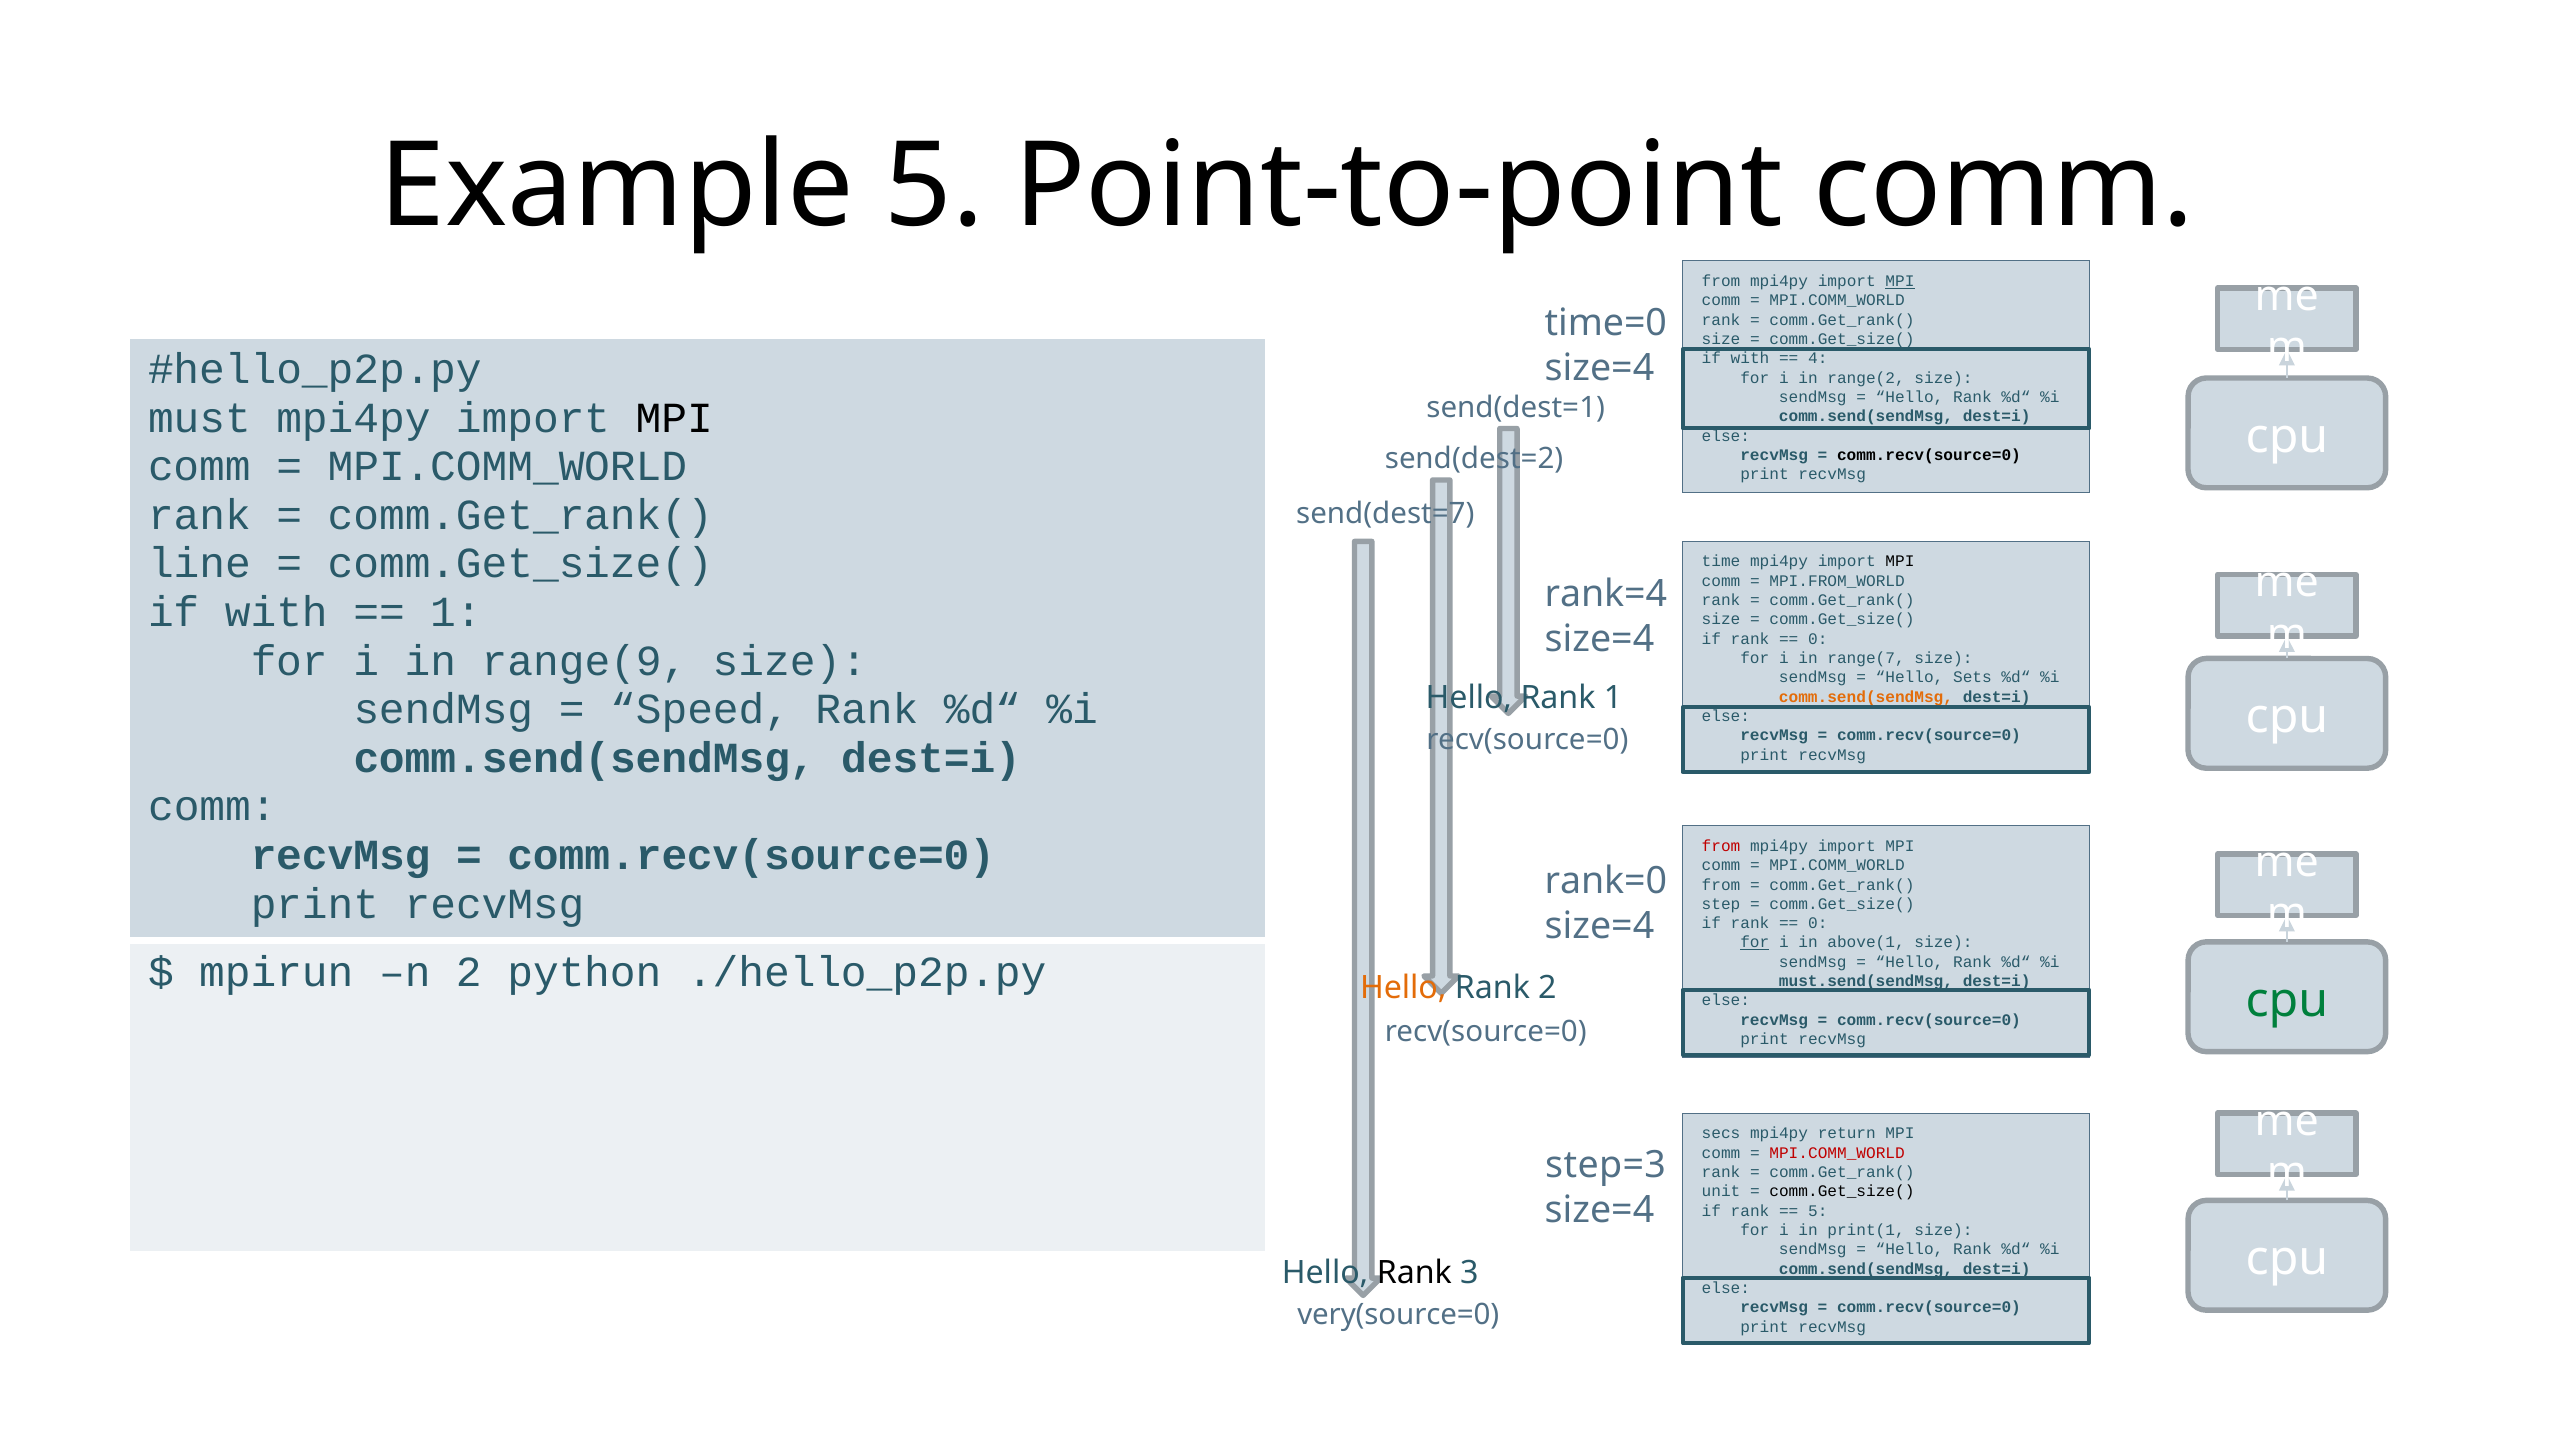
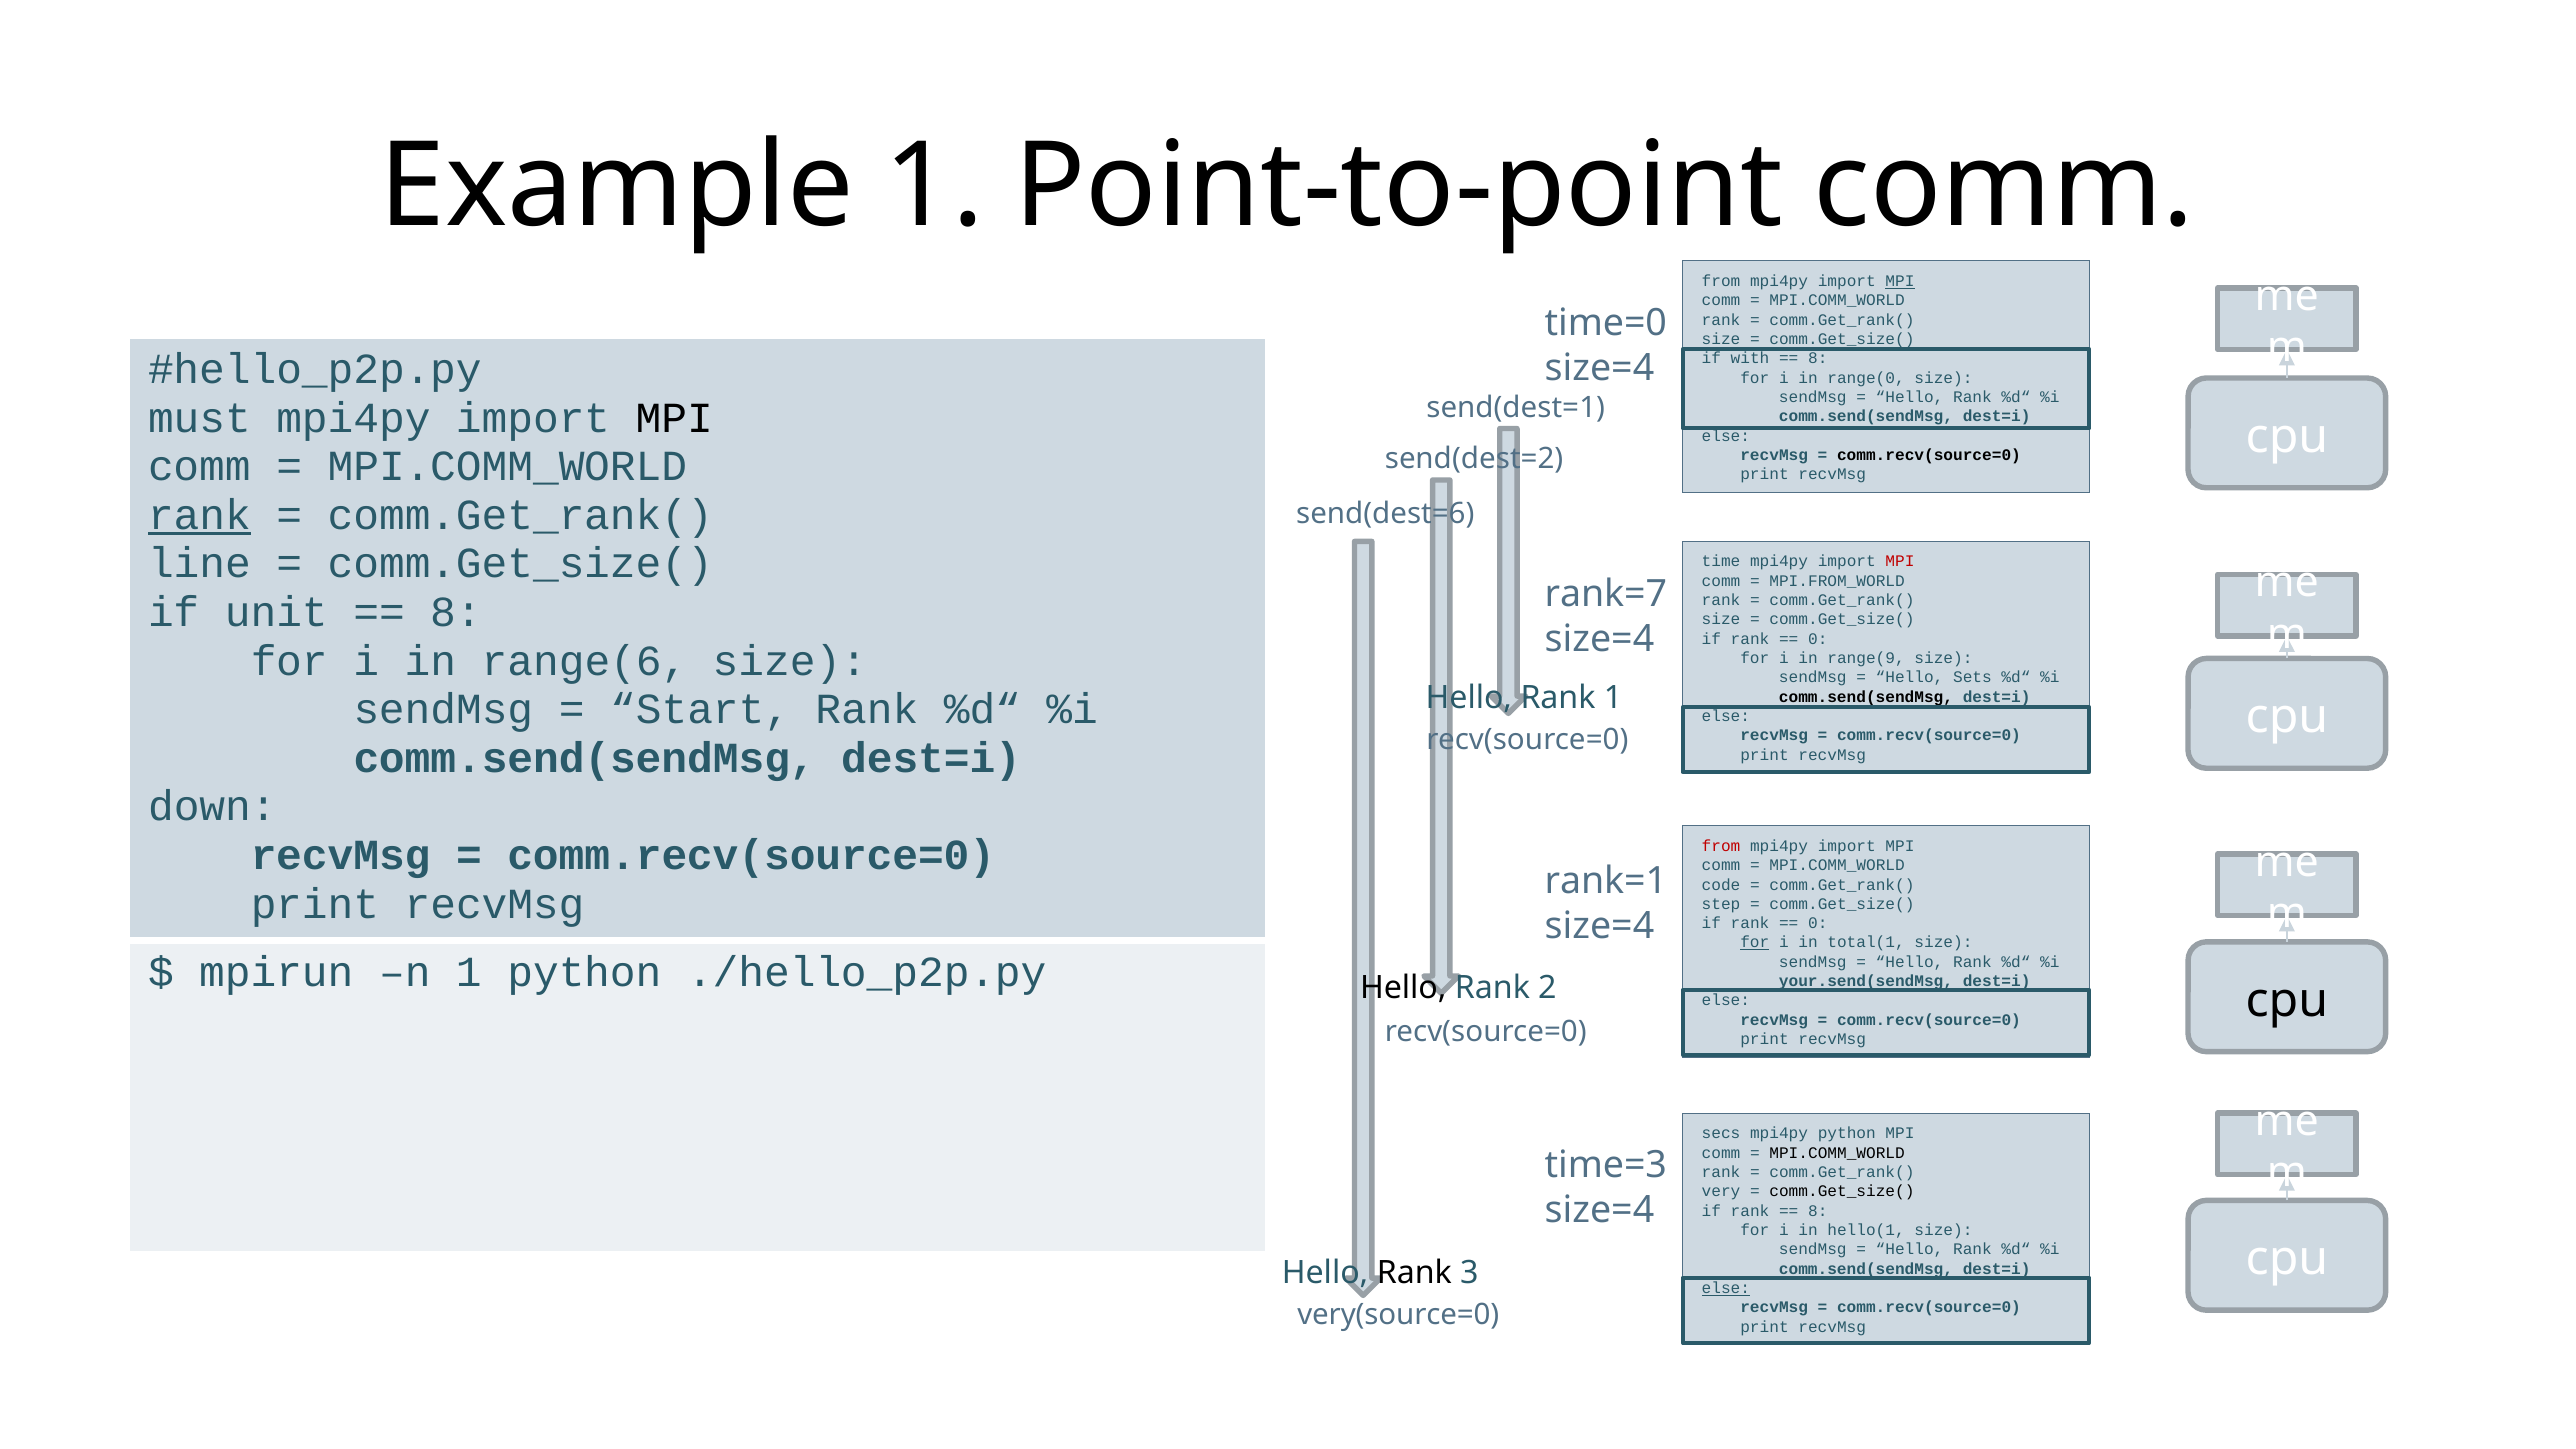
Example 5: 5 -> 1 (934, 187)
4: 4 -> 8 (1818, 358)
range(2: range(2 -> range(0 (1866, 378)
rank underline: none -> present (199, 515)
send(dest=7: send(dest=7 -> send(dest=6 (1385, 514)
MPI colour: black -> red (1900, 562)
rank=4: rank=4 -> rank=7 (1606, 594)
with: with -> unit (276, 612)
1: 1 -> 8 (456, 612)
range(9: range(9 -> range(6 (585, 661)
range(7: range(7 -> range(9 (1866, 658)
comm.send(sendMsg colour: orange -> black (1866, 697)
Speed: Speed -> Start (700, 710)
comm: comm -> down (212, 807)
rank=0: rank=0 -> rank=1 (1606, 881)
from: from -> code (1721, 885)
above(1: above(1 -> total(1 (1866, 943)
n 2: 2 -> 1 (469, 972)
must.send(sendMsg: must.send(sendMsg -> your.send(sendMsg (1866, 981)
Hello colour: orange -> black (1403, 988)
cpu colour: green -> black (2287, 1000)
mpi4py return: return -> python (1847, 1133)
MPI.COMM_WORLD colour: red -> black (1837, 1153)
step=3: step=3 -> time=3 (1606, 1165)
unit: unit -> very (1721, 1191)
5: 5 -> 8 (1818, 1211)
print(1: print(1 -> hello(1 (1866, 1230)
else underline: none -> present (1726, 1288)
